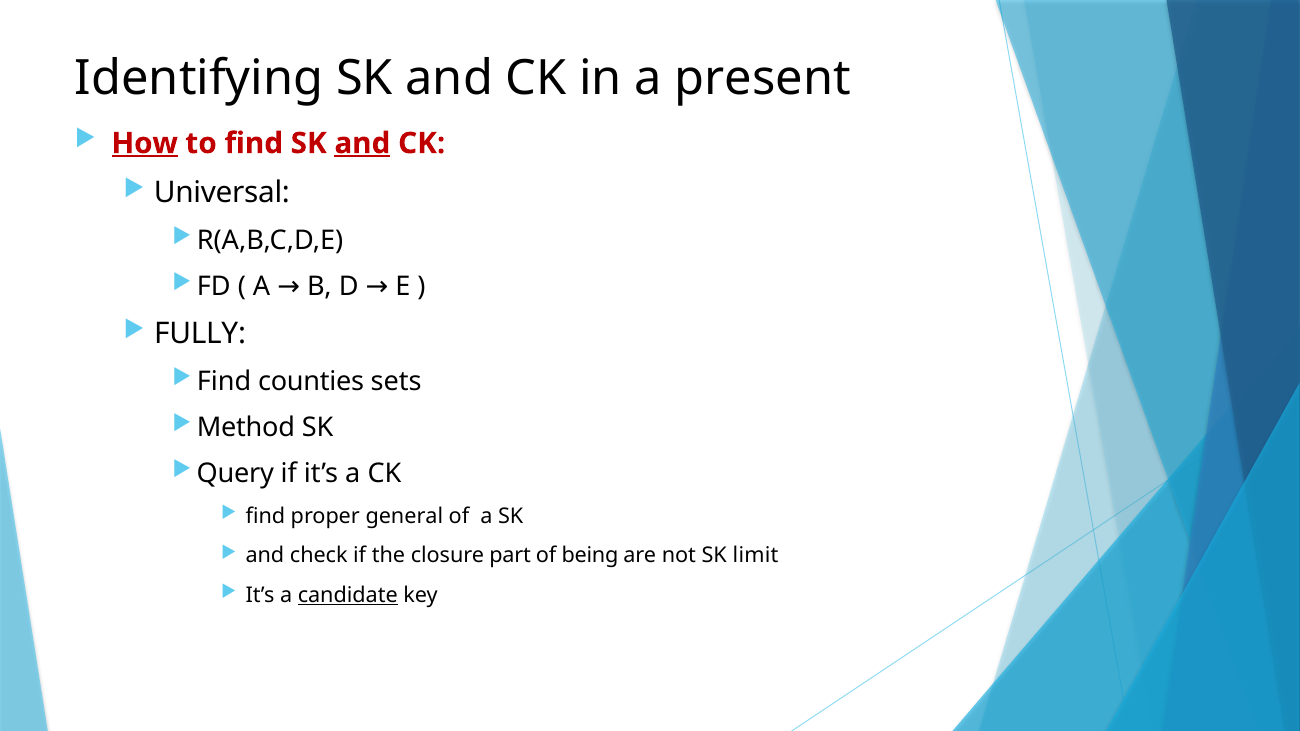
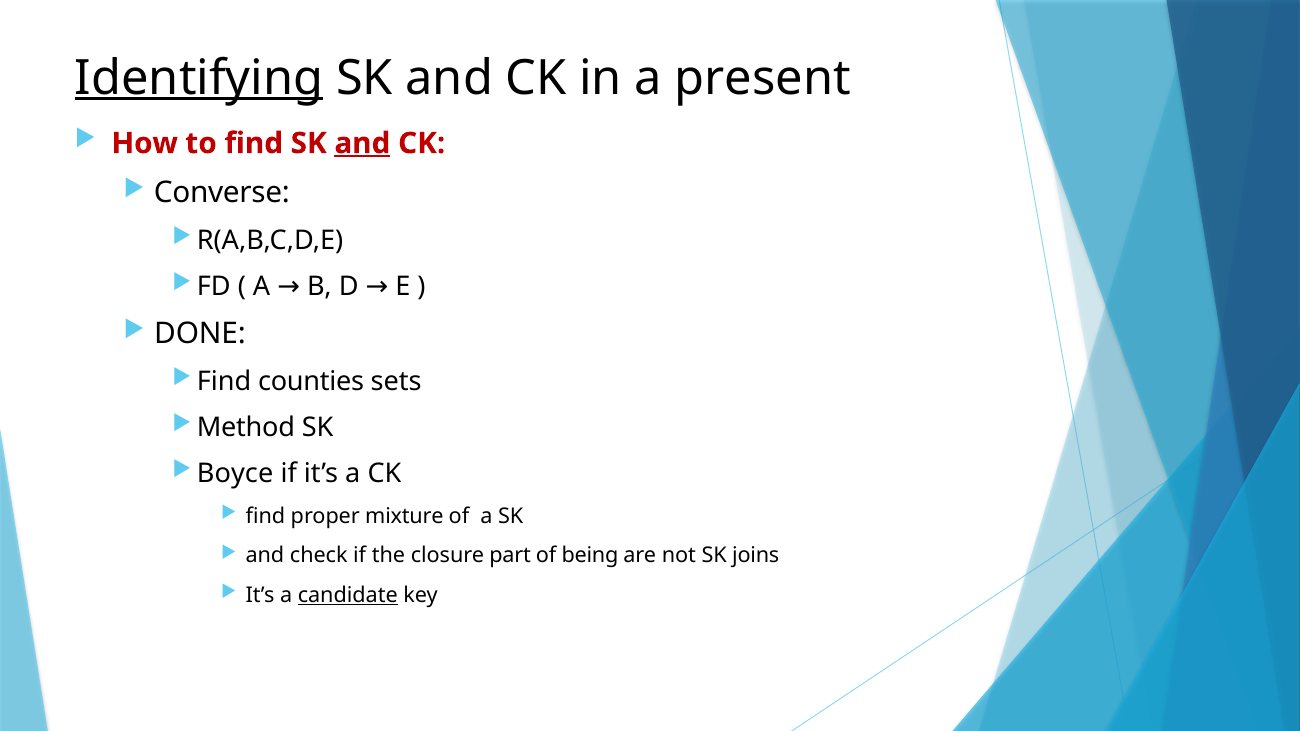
Identifying underline: none -> present (199, 78)
How underline: present -> none (145, 143)
Universal: Universal -> Converse (222, 193)
FULLY: FULLY -> DONE (200, 334)
Query: Query -> Boyce (235, 474)
general: general -> mixture (404, 516)
limit: limit -> joins (756, 556)
